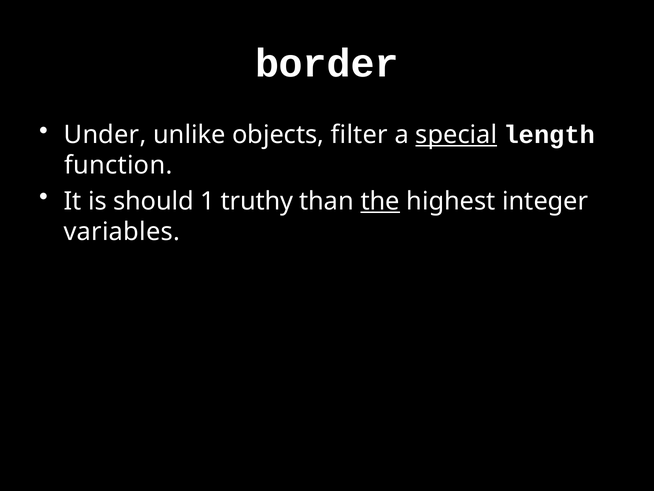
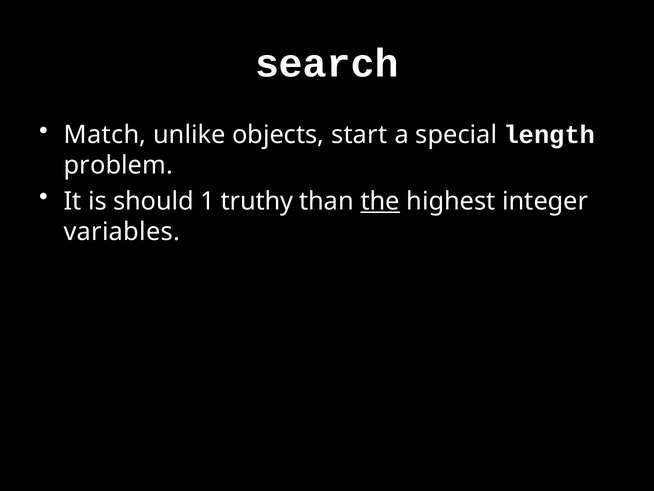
border: border -> search (327, 63)
Under: Under -> Match (105, 135)
filter: filter -> start (359, 135)
special underline: present -> none (456, 135)
function: function -> problem (118, 165)
